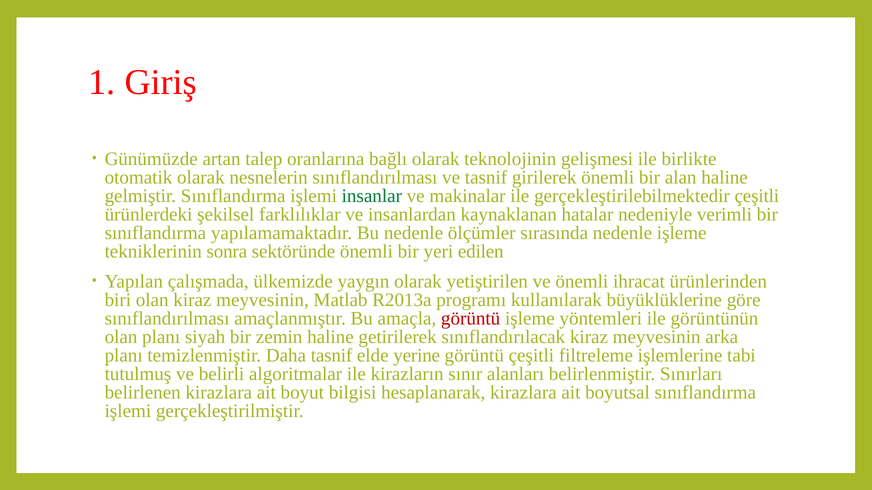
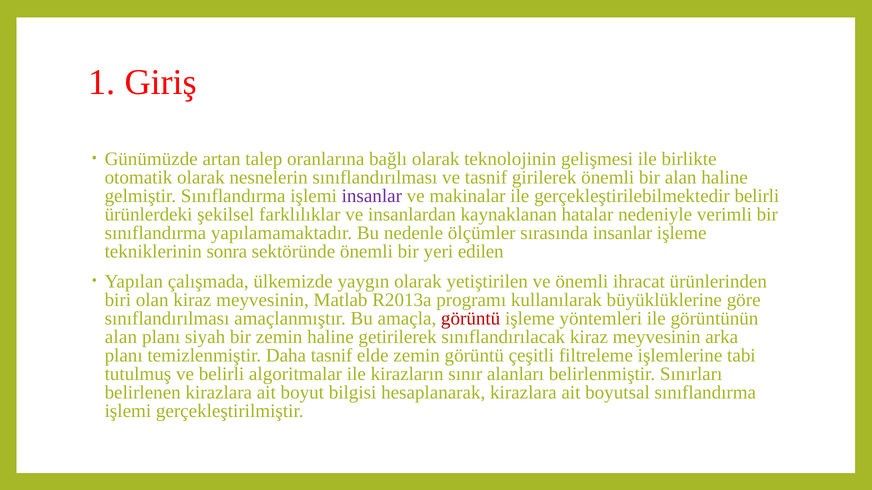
insanlar colour: green -> purple (372, 196)
gerçekleştirilebilmektedir çeşitli: çeşitli -> belirli (757, 196)
sırasında nedenle: nedenle -> insanlar (623, 233)
olan: olan -> alan (121, 337)
elde yerine: yerine -> zemin (417, 356)
